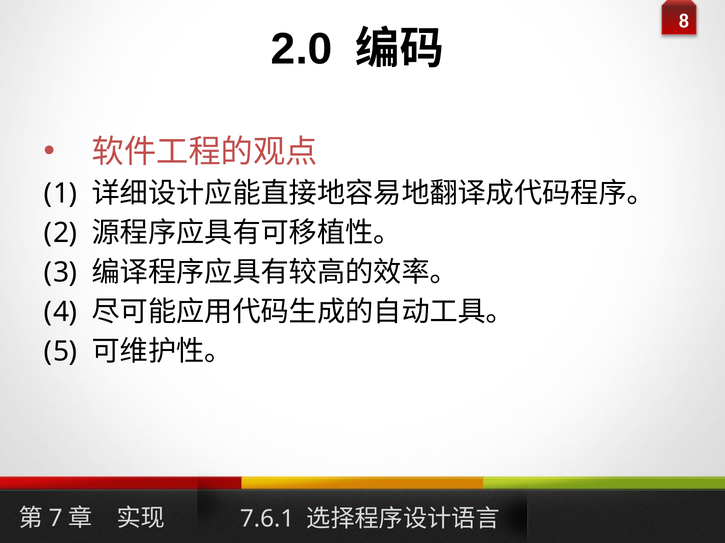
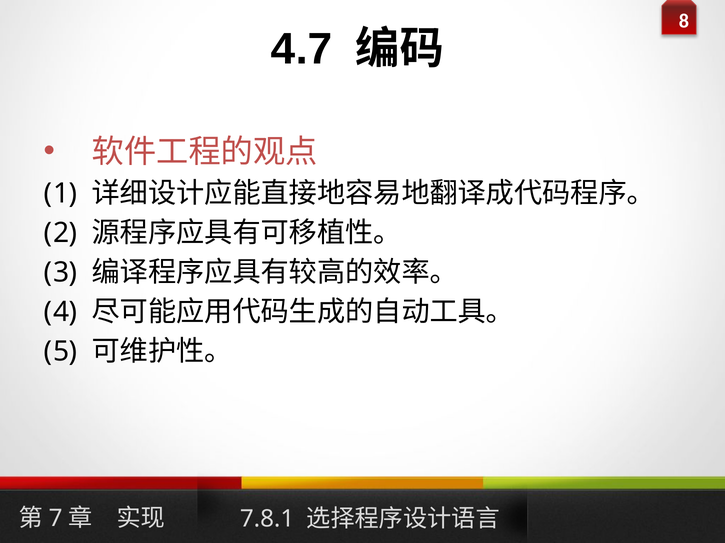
2.0: 2.0 -> 4.7 (302, 49)
7.6.1: 7.6.1 -> 7.8.1 (267, 519)
